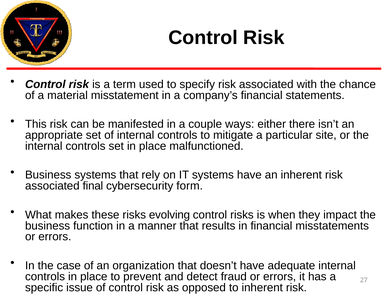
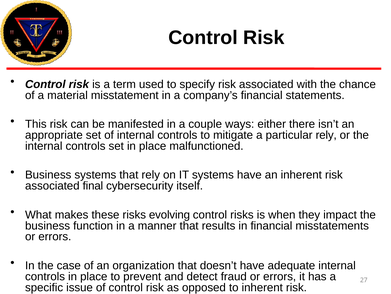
particular site: site -> rely (326, 135)
form: form -> itself (190, 185)
